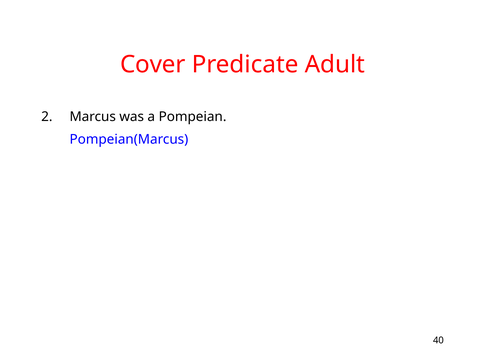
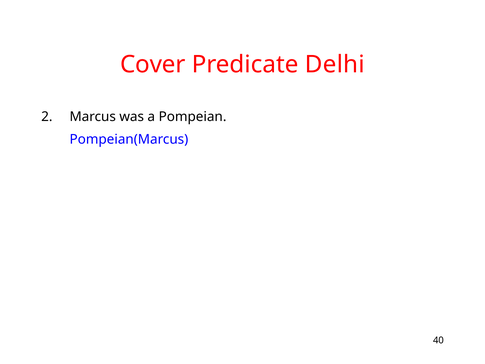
Adult: Adult -> Delhi (335, 64)
